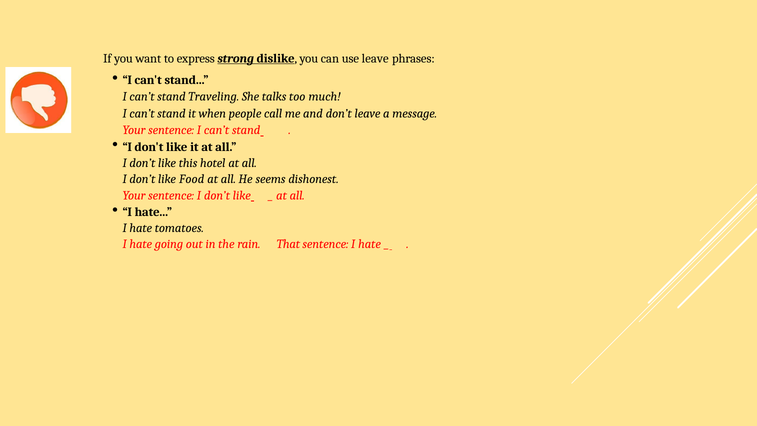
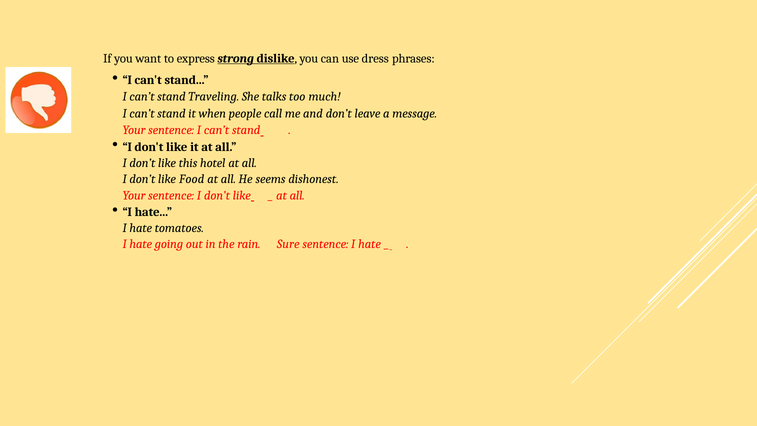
use leave: leave -> dress (375, 58)
That: That -> Sure (288, 244)
